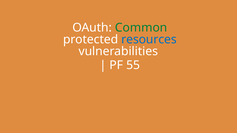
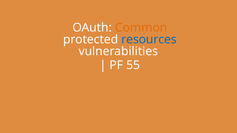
Common colour: green -> orange (141, 28)
